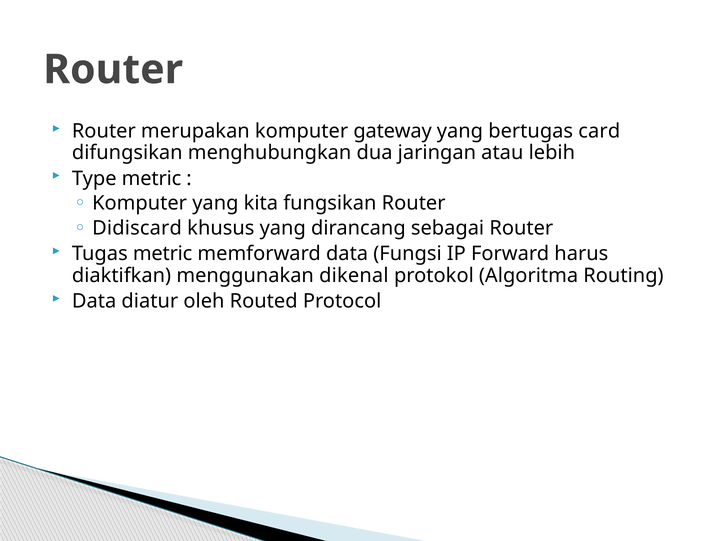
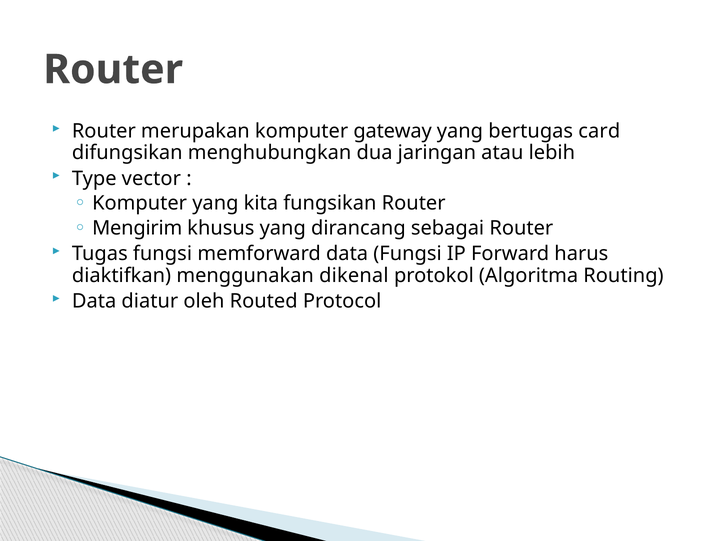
Type metric: metric -> vector (151, 178)
Didiscard: Didiscard -> Mengirim (137, 228)
Tugas metric: metric -> fungsi (162, 254)
